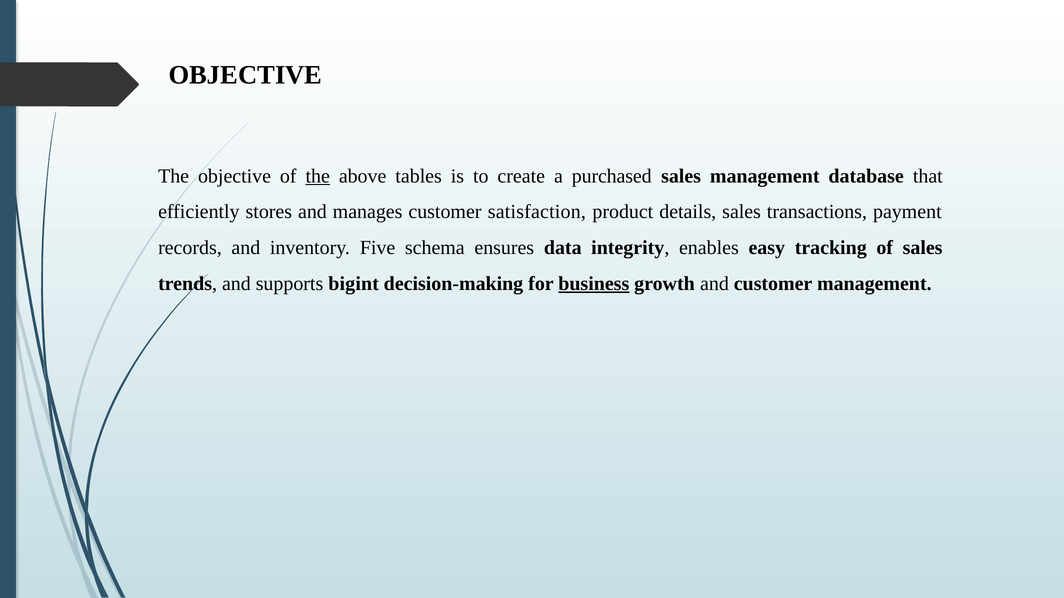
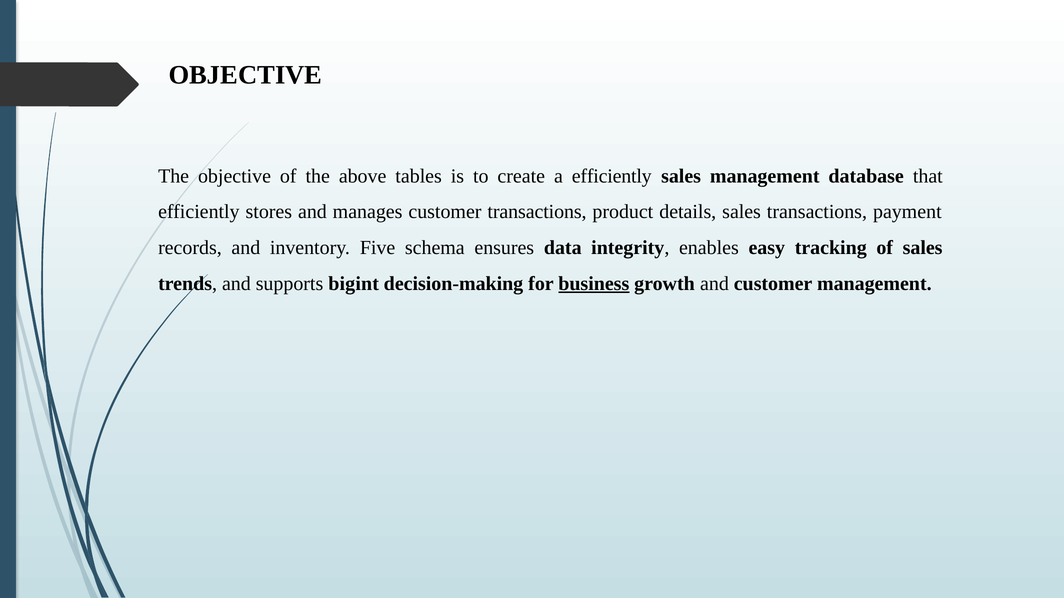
the underline: present -> none (318, 176)
a purchased: purchased -> efficiently (612, 176)
customer satisfaction: satisfaction -> transactions (537, 212)
